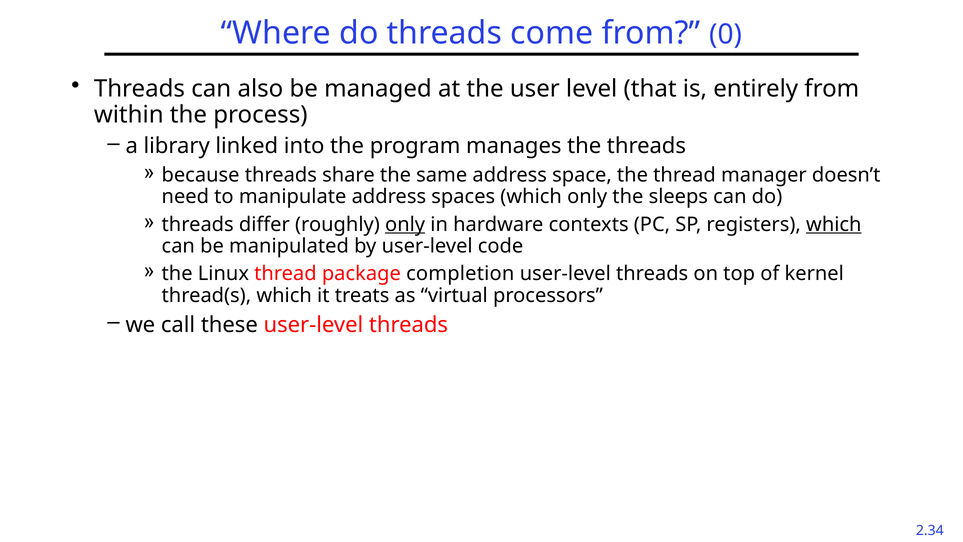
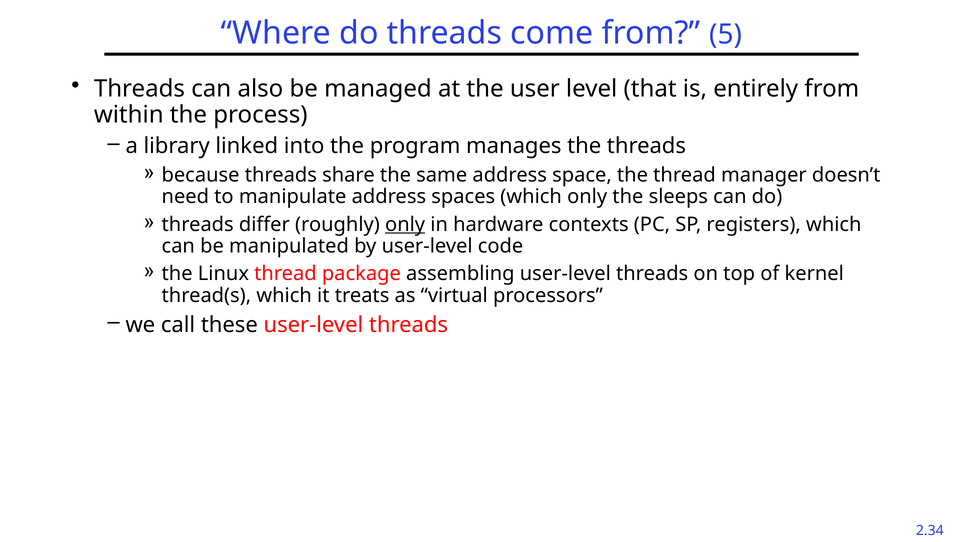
0: 0 -> 5 (726, 34)
which underline: present -> none (834, 224)
completion: completion -> assembling (460, 274)
